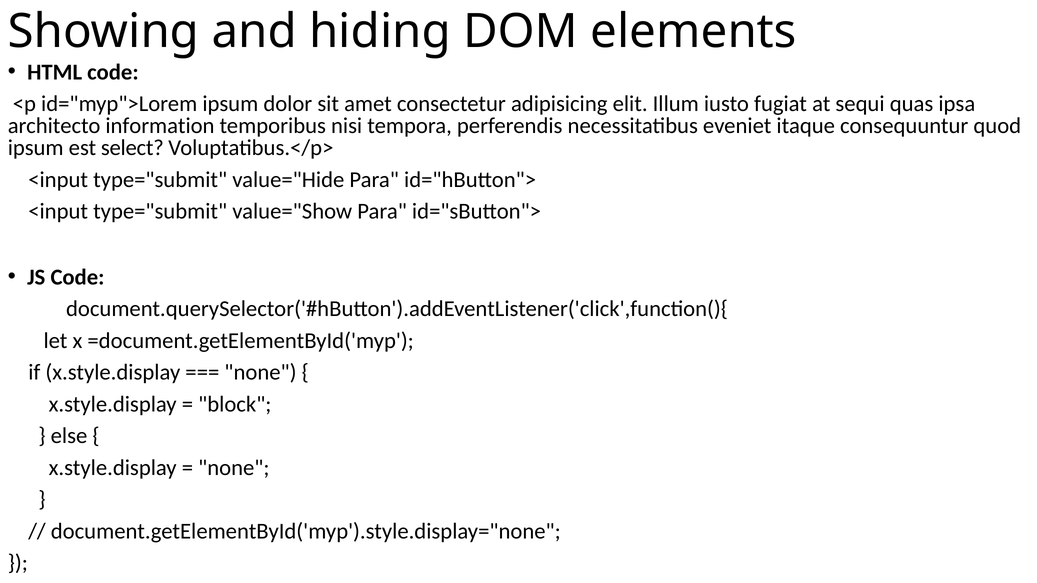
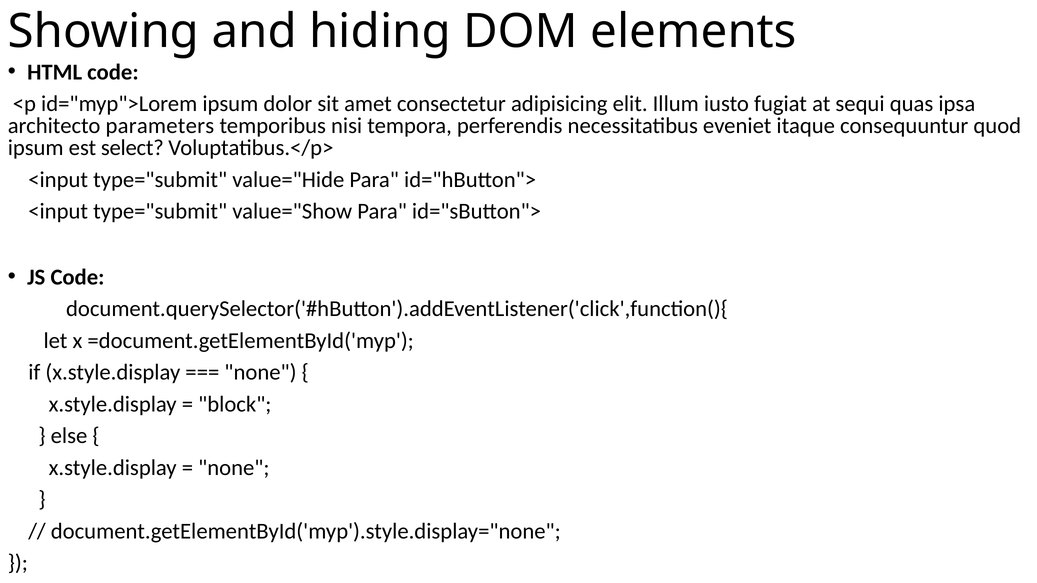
information: information -> parameters (160, 126)
